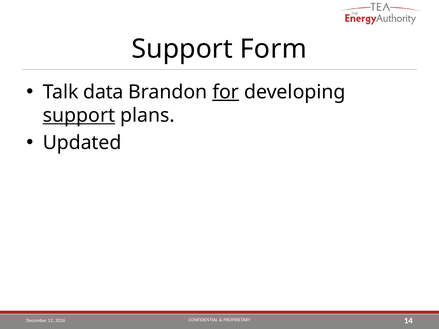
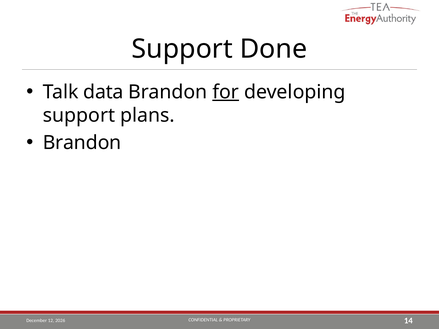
Form: Form -> Done (273, 49)
support underline: present -> none (79, 116)
Updated: Updated -> Brandon (82, 143)
